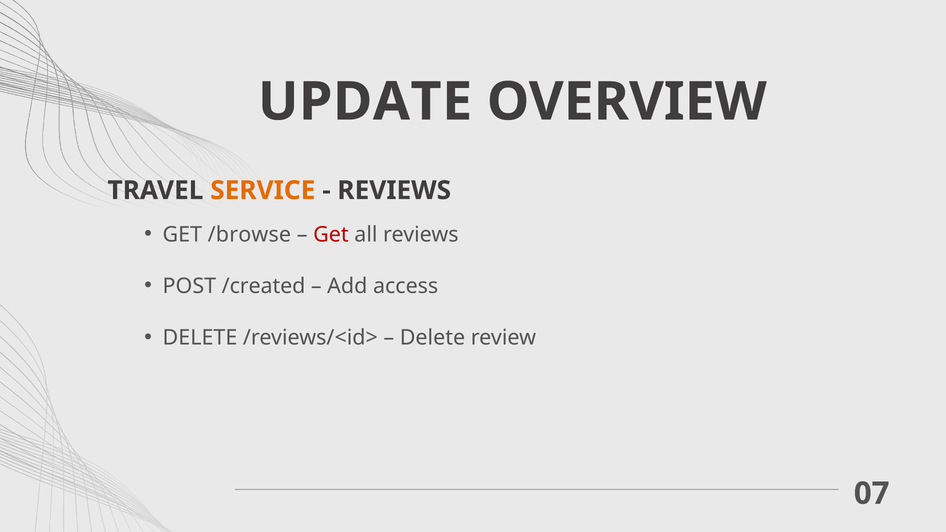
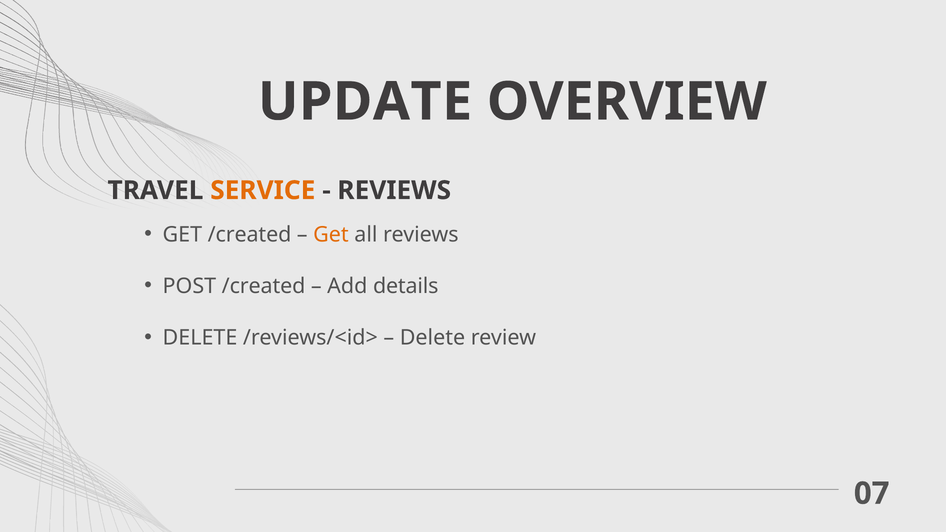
GET /browse: /browse -> /created (250, 234)
Get colour: red -> orange (331, 234)
access: access -> details (406, 286)
